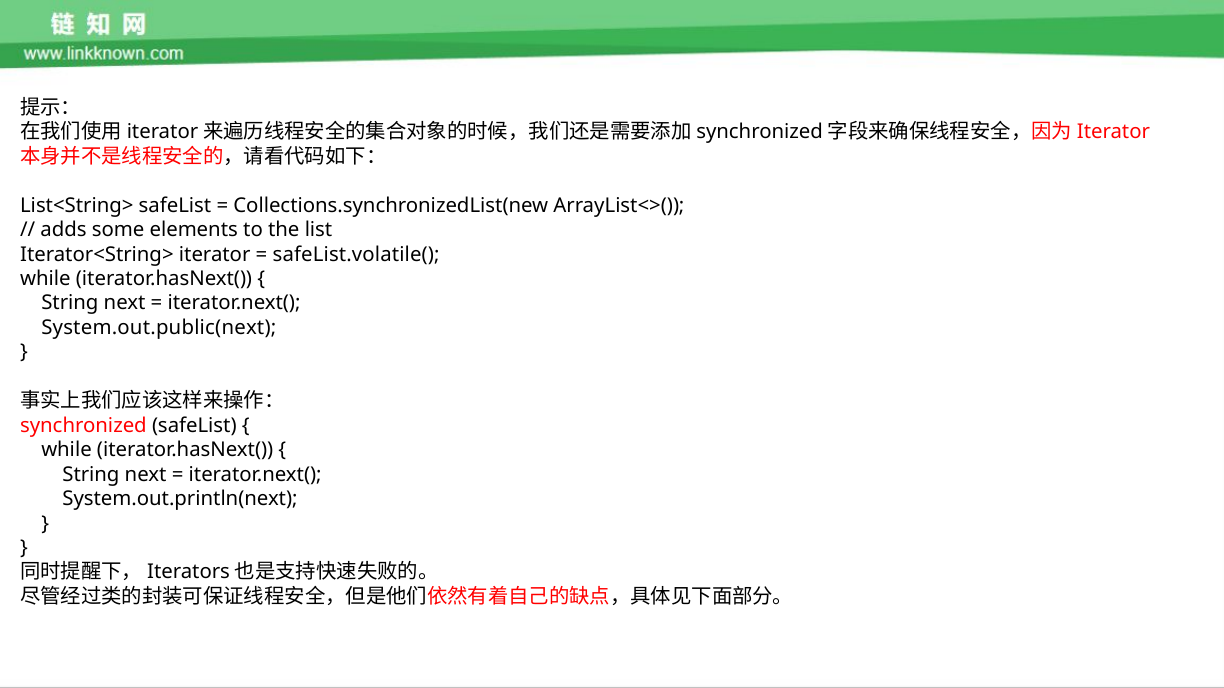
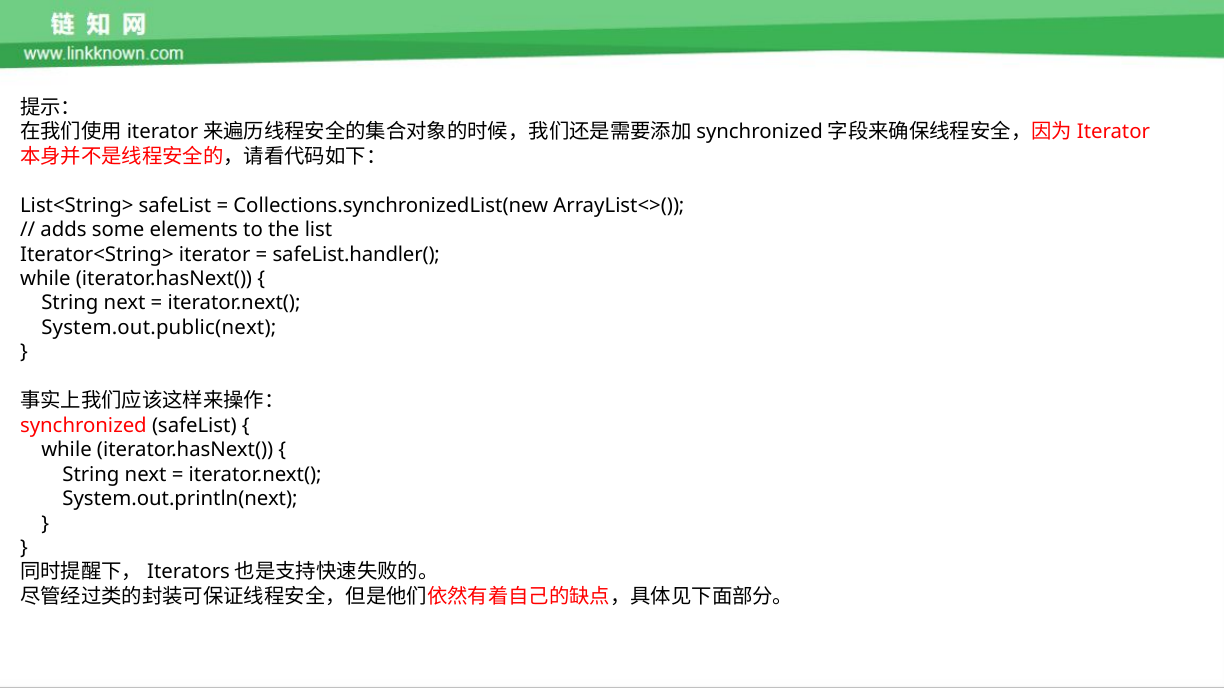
safeList.volatile(: safeList.volatile( -> safeList.handler( (356, 255)
